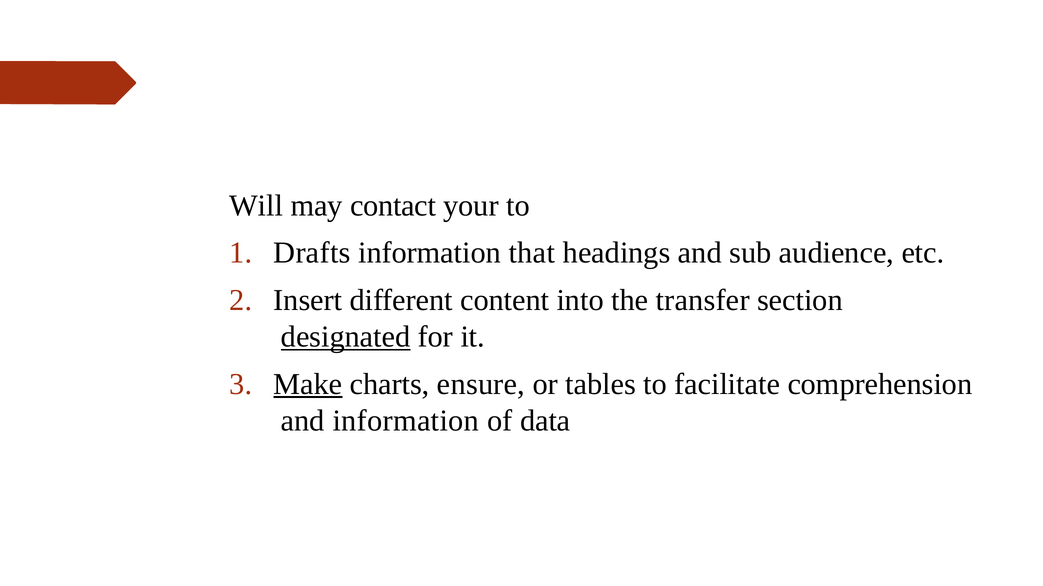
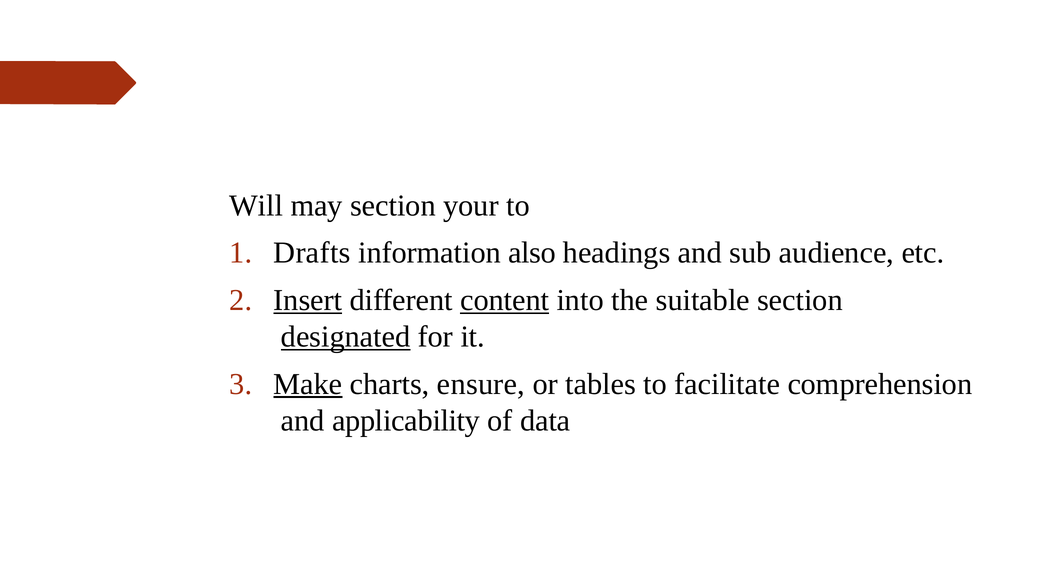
may contact: contact -> section (393, 206)
that: that -> also (532, 253)
Insert underline: none -> present (308, 301)
content underline: none -> present (505, 301)
transfer: transfer -> suitable (703, 301)
and information: information -> applicability (406, 421)
